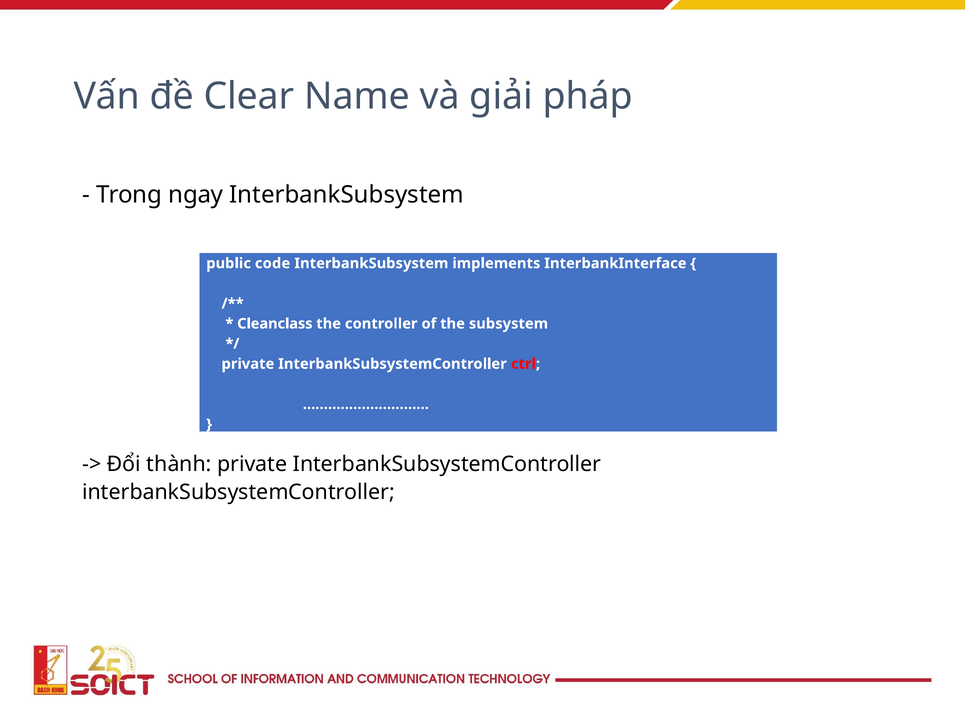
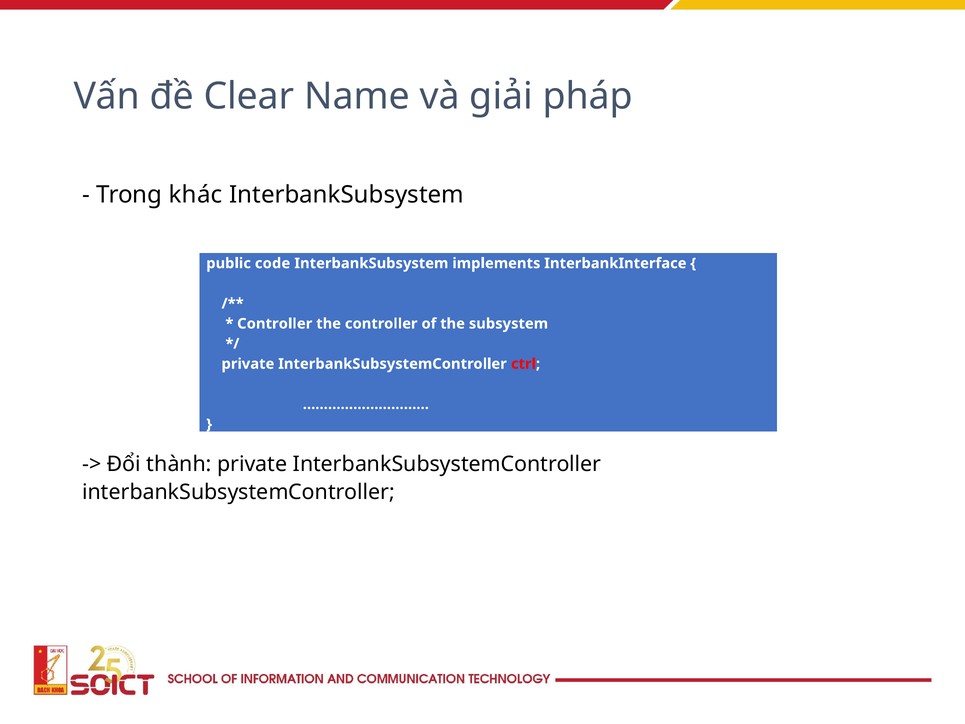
ngay: ngay -> khác (196, 195)
Cleanclass: Cleanclass -> Controller (275, 324)
